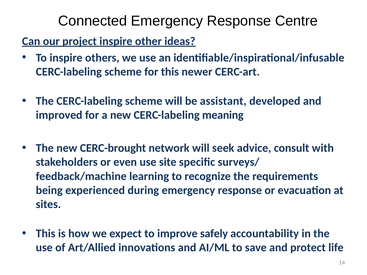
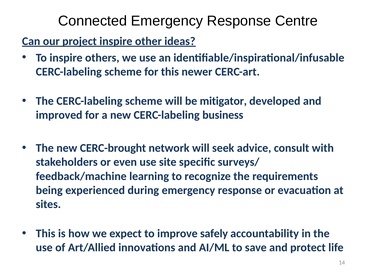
assistant: assistant -> mitigator (223, 101)
meaning: meaning -> business (223, 115)
